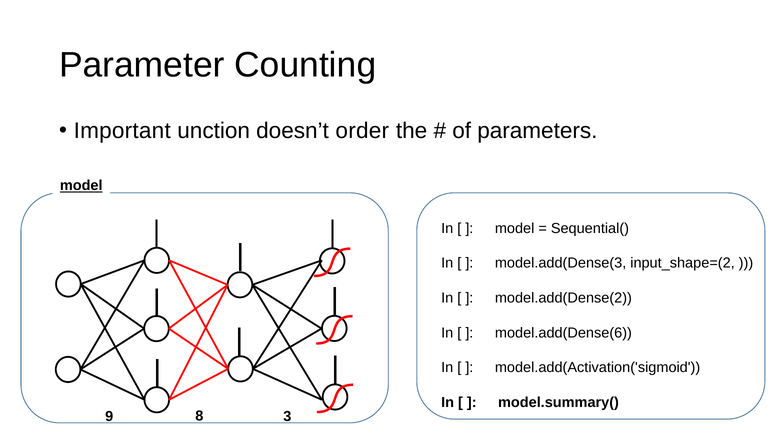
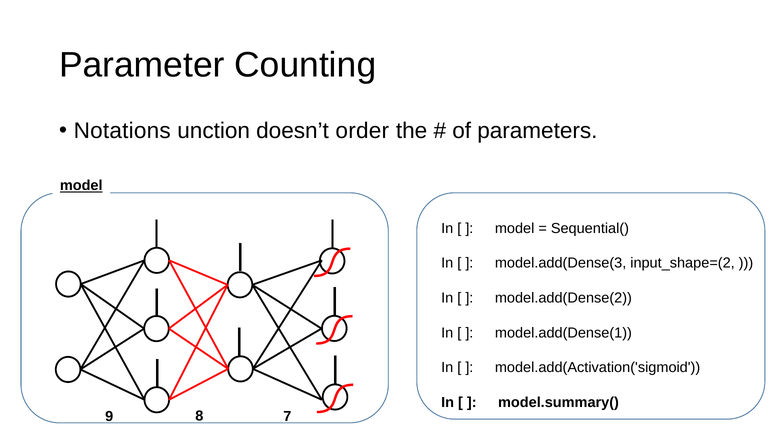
Important: Important -> Notations (122, 131)
model.add(Dense(6: model.add(Dense(6 -> model.add(Dense(1 (563, 333)
3: 3 -> 7 (287, 417)
